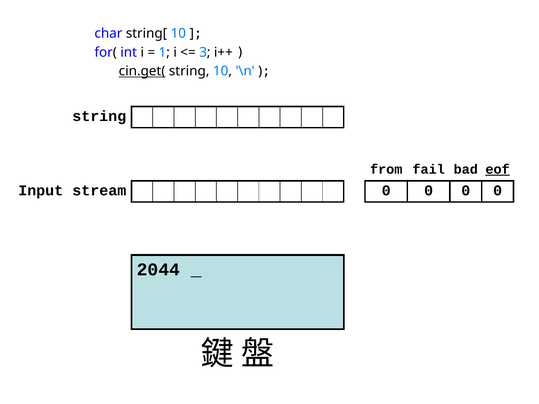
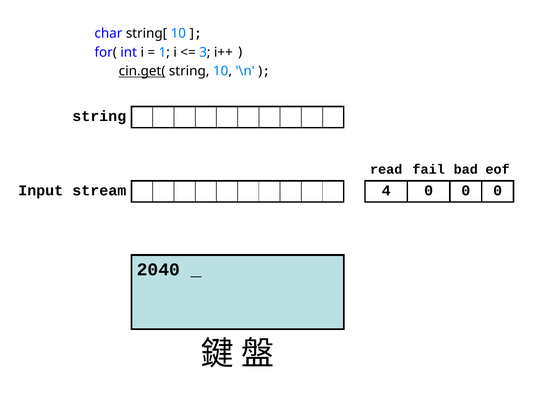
from: from -> read (386, 169)
eof underline: present -> none (498, 169)
stream 0: 0 -> 4 (386, 191)
2044: 2044 -> 2040 (158, 270)
